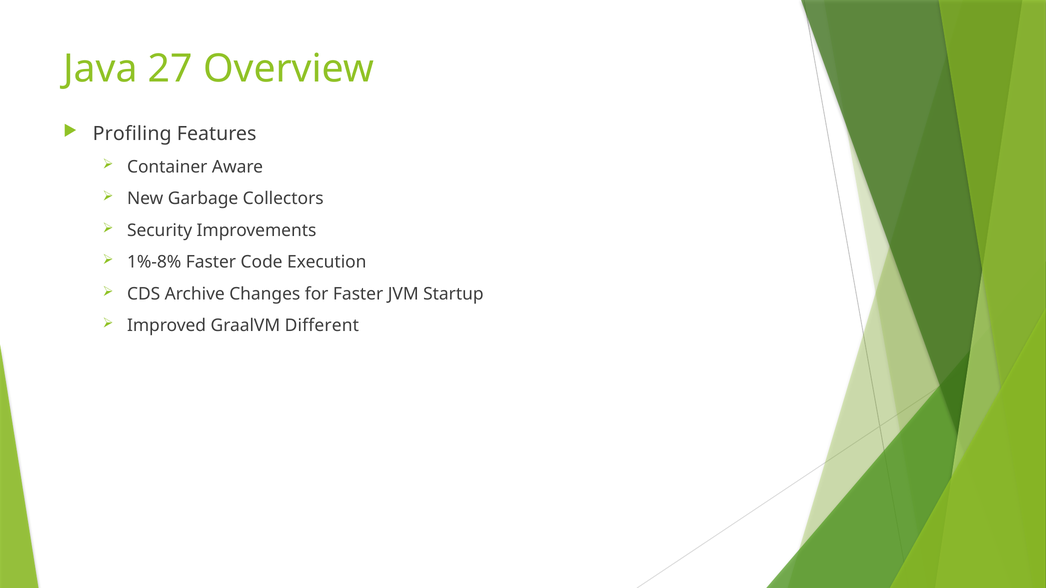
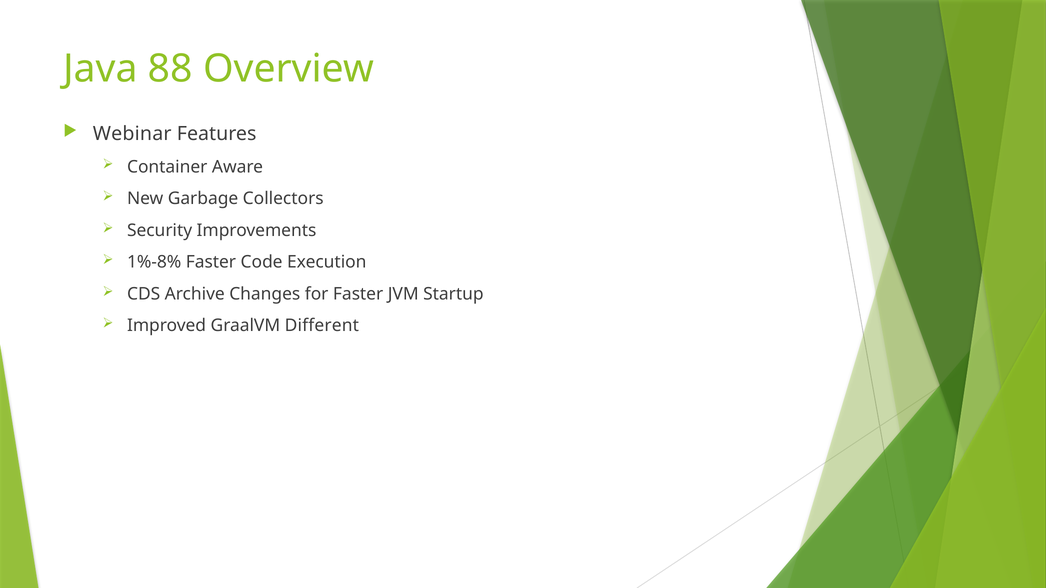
27: 27 -> 88 (170, 69)
Profiling: Profiling -> Webinar (132, 134)
